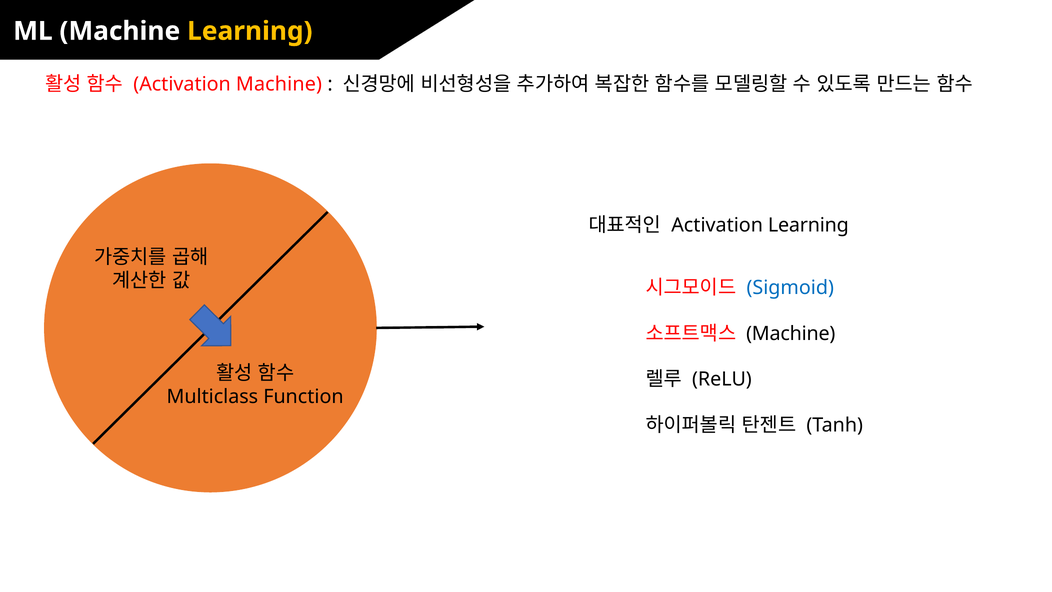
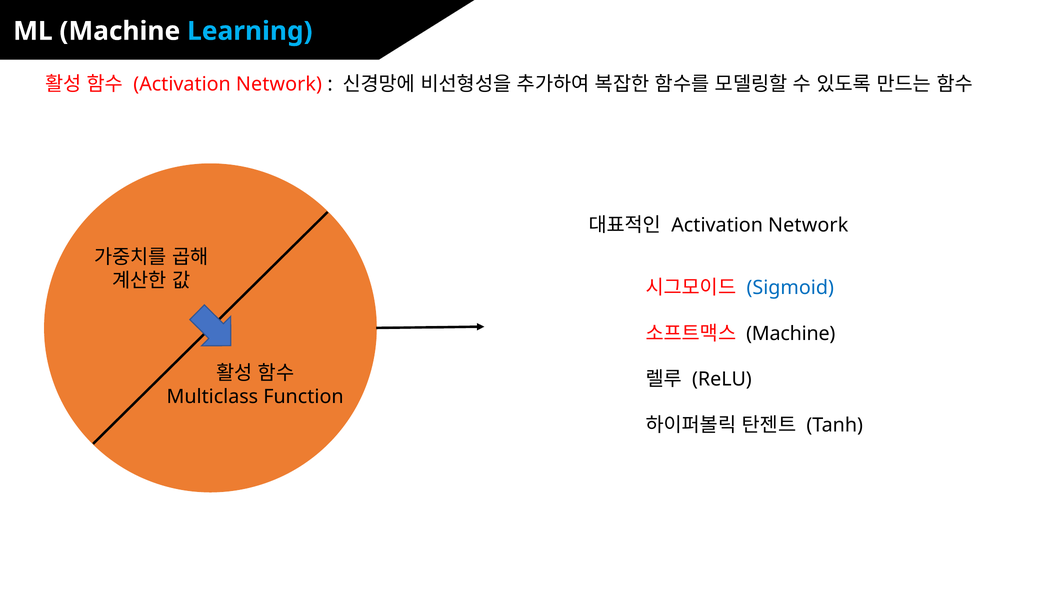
Learning colour: yellow -> light blue (250, 31)
Machine: Machine -> Network (279, 84)
Learning: Learning -> Network (808, 225)
